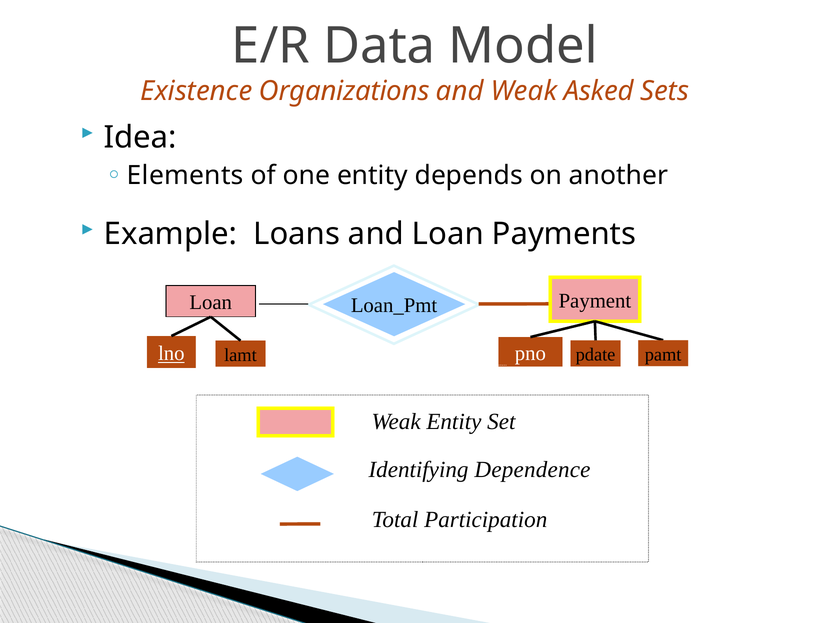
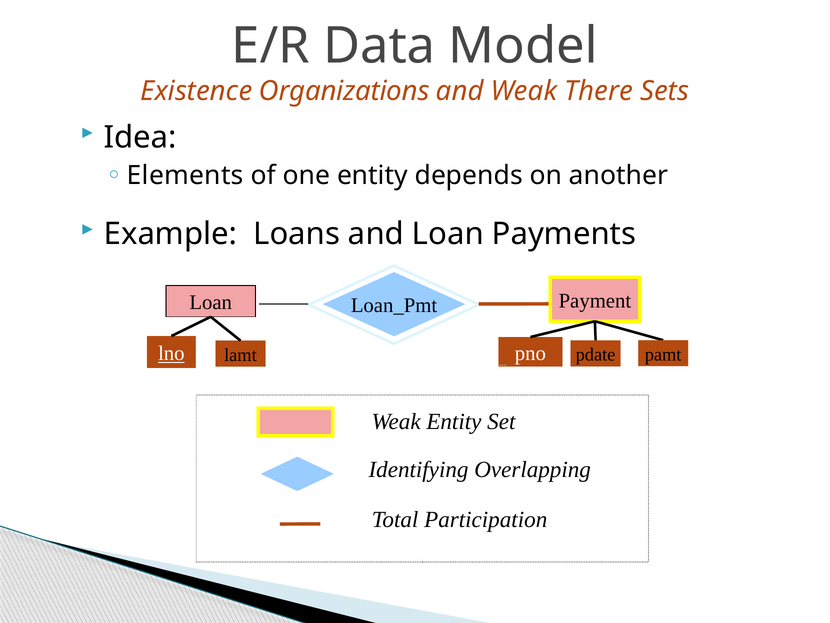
Asked: Asked -> There (599, 91)
Dependence: Dependence -> Overlapping (533, 469)
